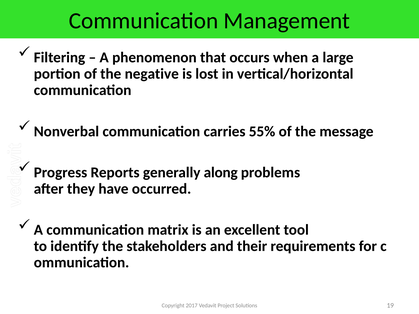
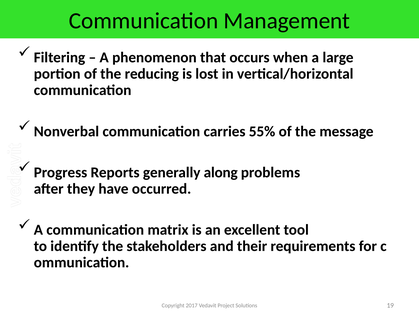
negative: negative -> reducing (152, 74)
